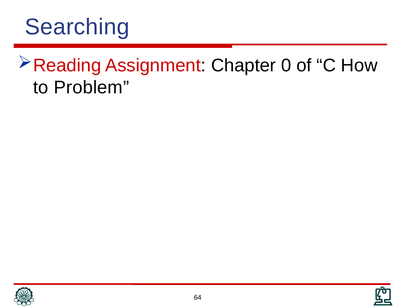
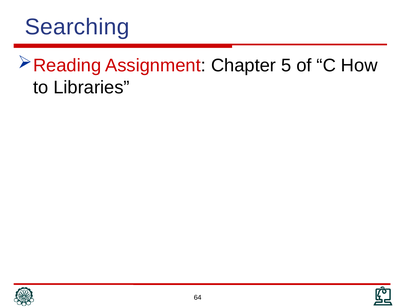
0: 0 -> 5 (286, 66)
Problem: Problem -> Libraries (92, 88)
